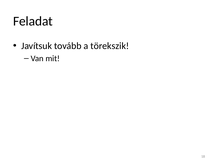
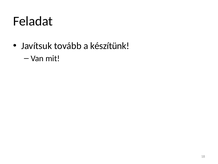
törekszik: törekszik -> készítünk (110, 46)
